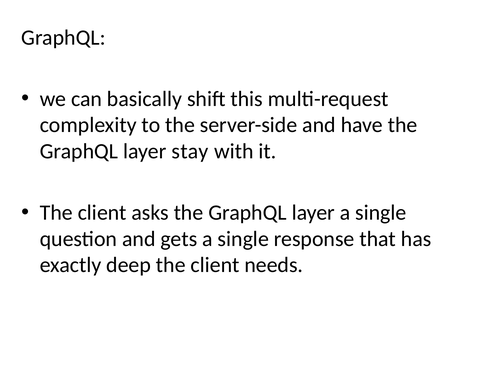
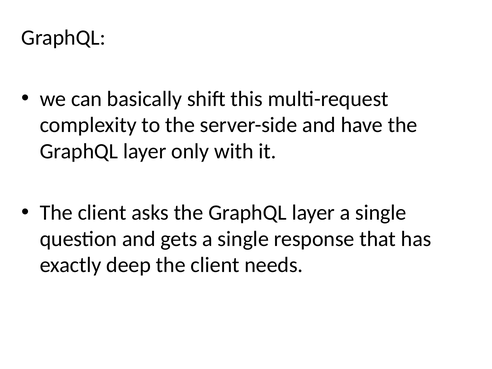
stay: stay -> only (190, 151)
